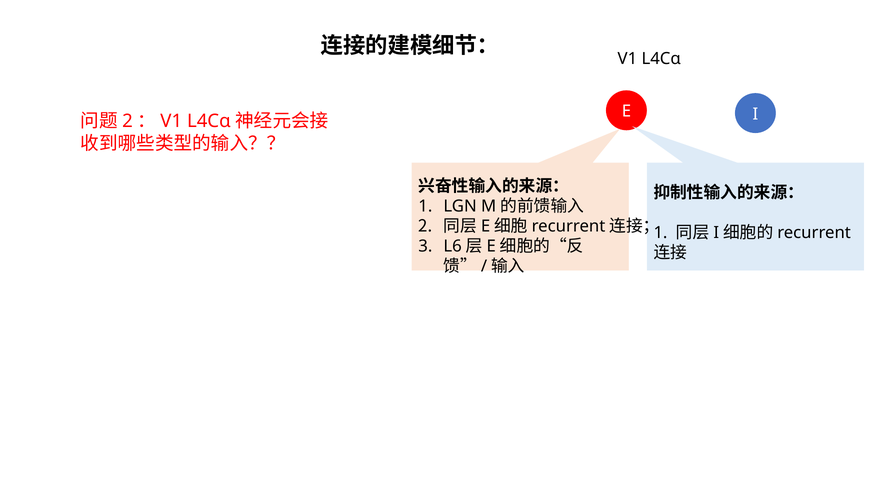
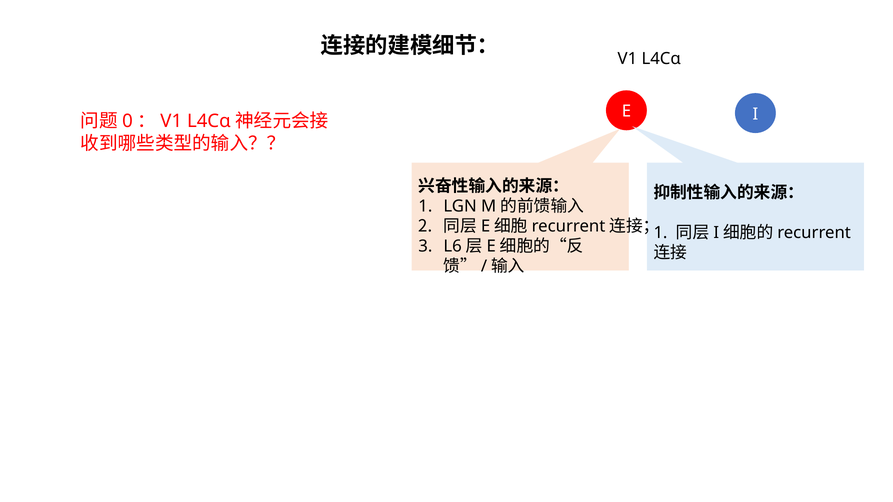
2: 2 -> 0 (128, 121)
